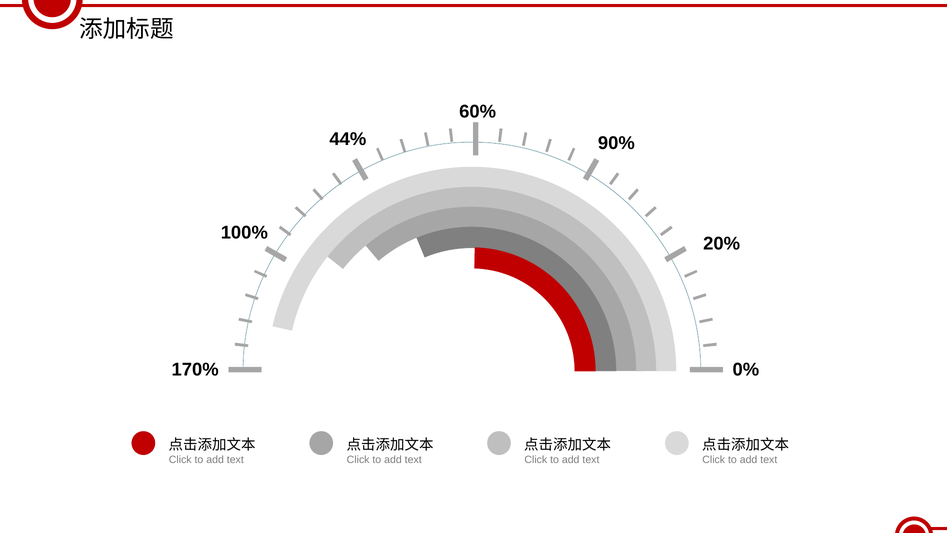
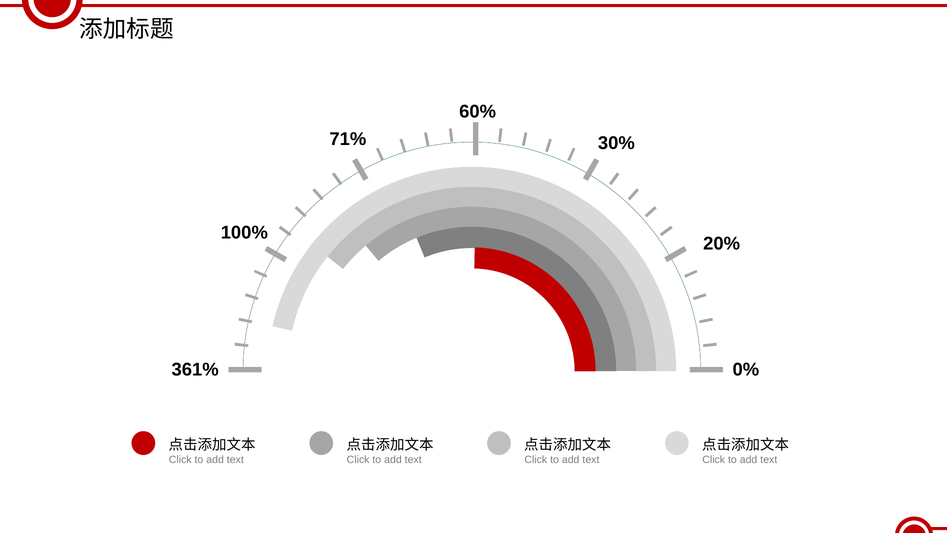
44%: 44% -> 71% (348, 139)
90%: 90% -> 30% (616, 143)
170%: 170% -> 361% (195, 369)
